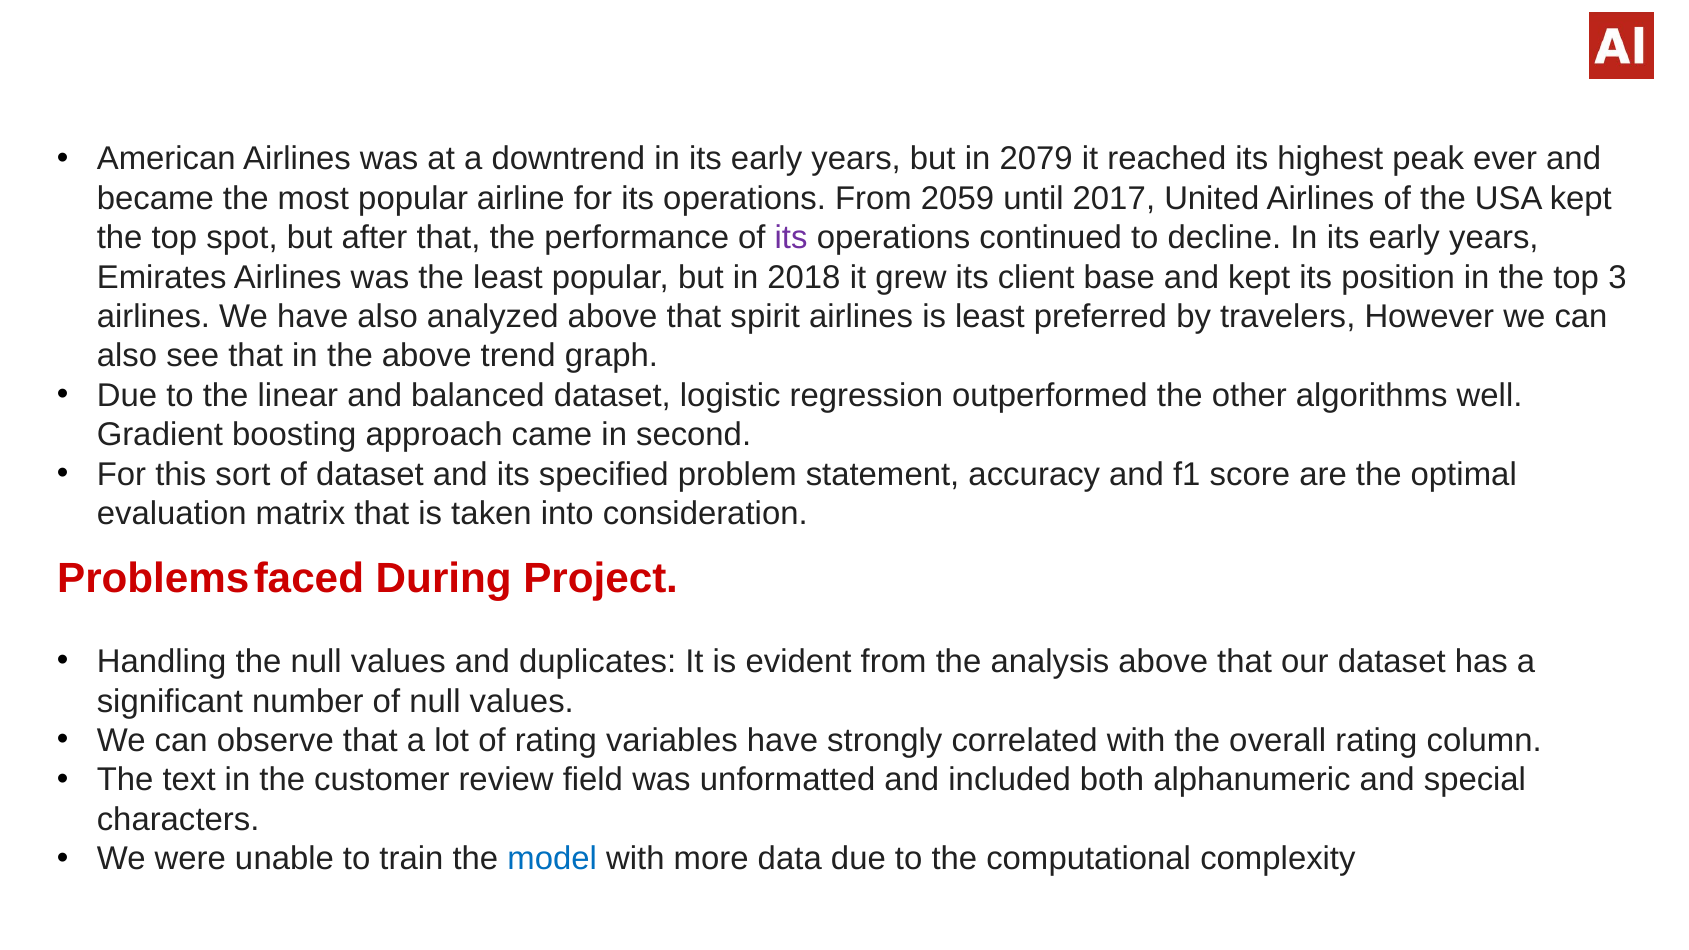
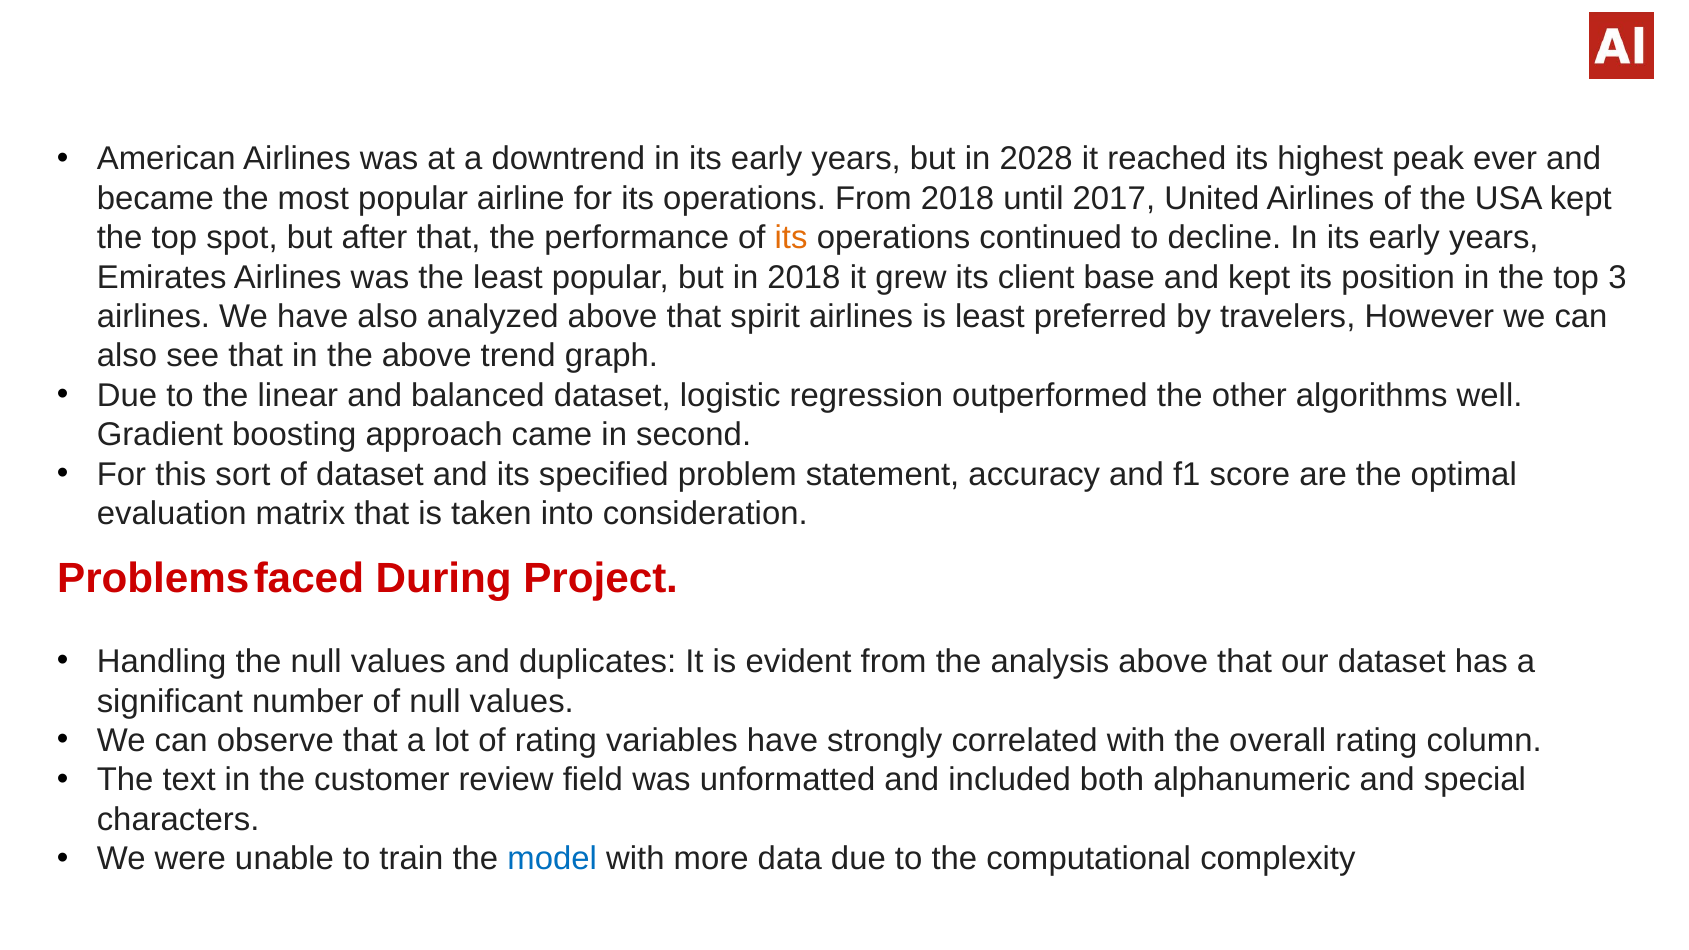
2079: 2079 -> 2028 (1036, 159)
From 2059: 2059 -> 2018 (958, 198)
its colour: purple -> orange (791, 238)
